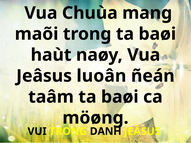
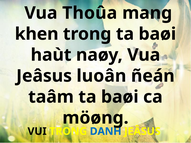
Chuùa: Chuùa -> Thoûa (90, 13)
maõi: maõi -> khen (37, 34)
DANH colour: black -> blue (106, 132)
